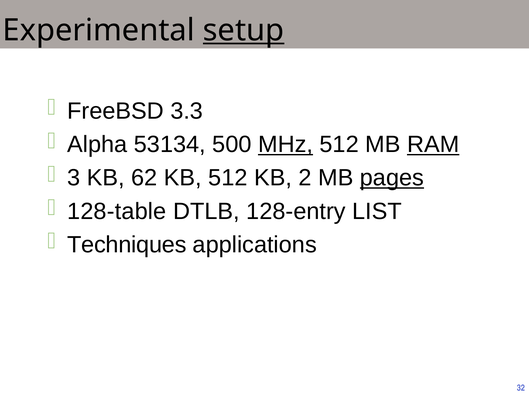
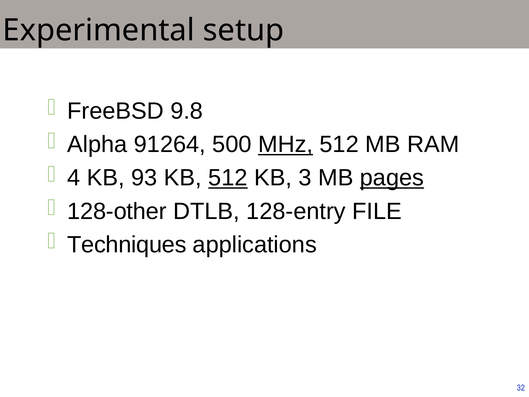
setup underline: present -> none (244, 30)
3.3: 3.3 -> 9.8 (187, 111)
53134: 53134 -> 91264 (170, 144)
RAM underline: present -> none (433, 144)
3: 3 -> 4 (74, 178)
62: 62 -> 93 (144, 178)
512 underline: none -> present (228, 178)
2: 2 -> 3 (305, 178)
128-table: 128-table -> 128-other (117, 211)
LIST: LIST -> FILE (377, 211)
